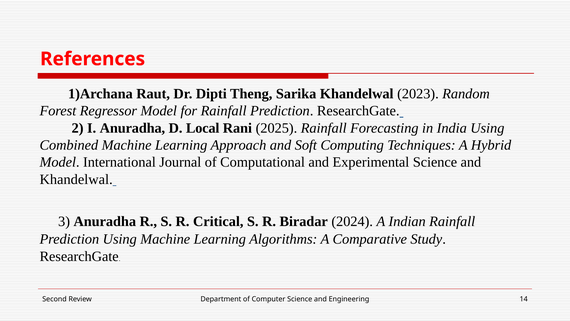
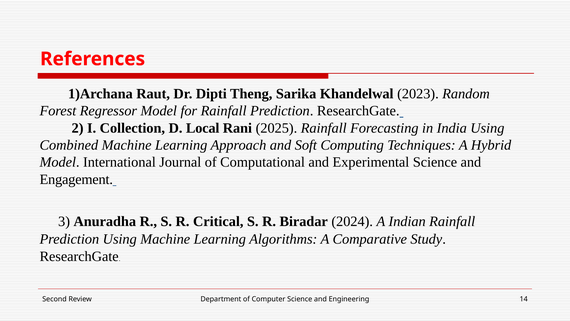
I Anuradha: Anuradha -> Collection (132, 128)
Khandelwal: Khandelwal -> Engagement (76, 179)
